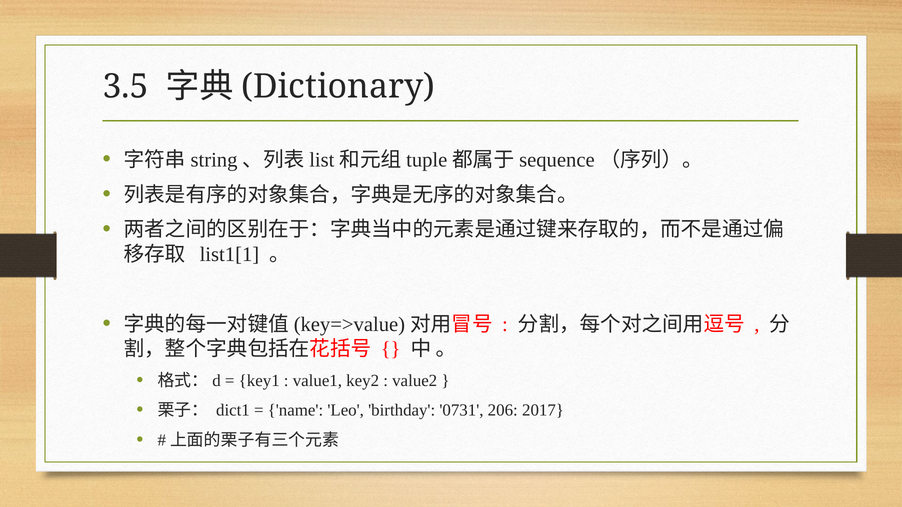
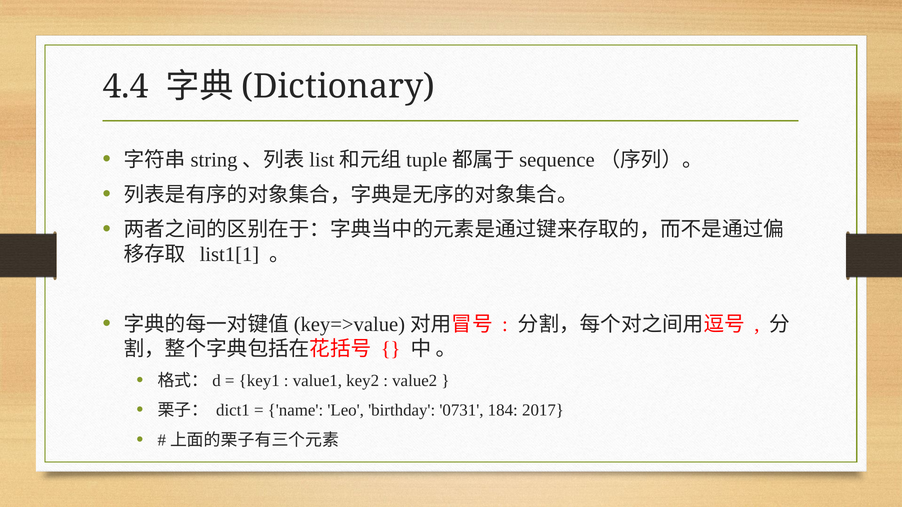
3.5: 3.5 -> 4.4 (126, 87)
206: 206 -> 184 (503, 411)
